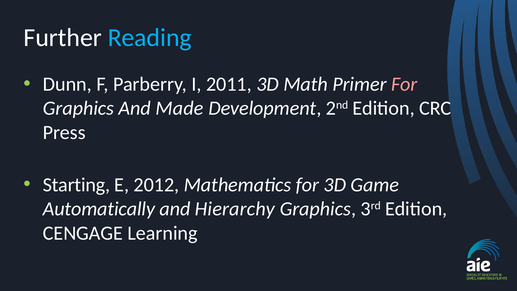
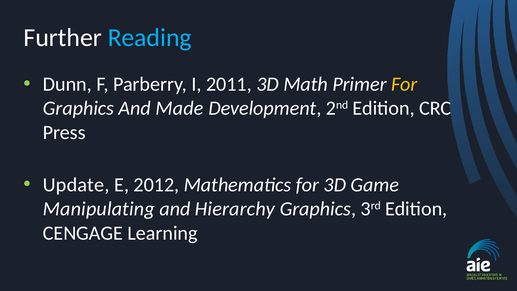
For colour: pink -> yellow (404, 84)
Starting: Starting -> Update (76, 185)
Automatically: Automatically -> Manipulating (99, 209)
